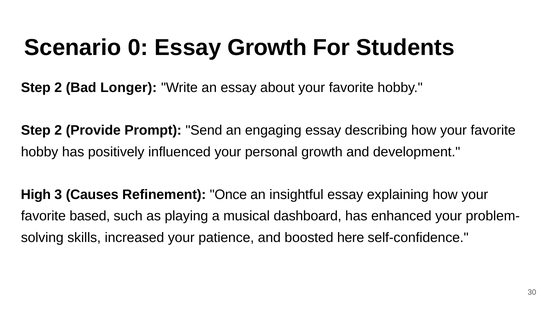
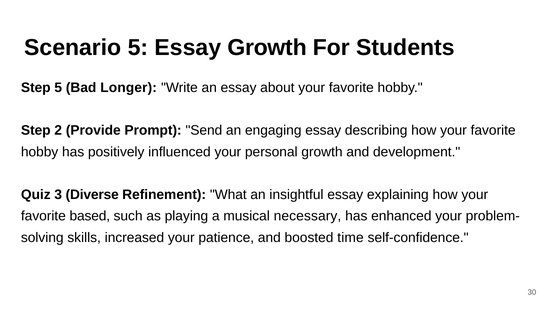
Scenario 0: 0 -> 5 (138, 48)
2: 2 -> 5 (58, 88)
High: High -> Quiz (36, 195)
Causes: Causes -> Diverse (92, 195)
Once: Once -> What (228, 195)
dashboard: dashboard -> necessary (307, 216)
here: here -> time (350, 237)
